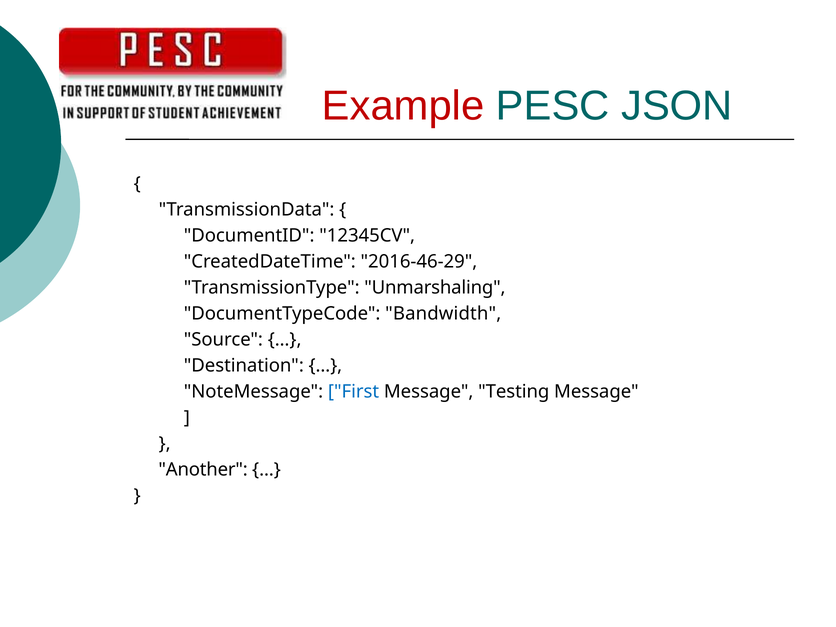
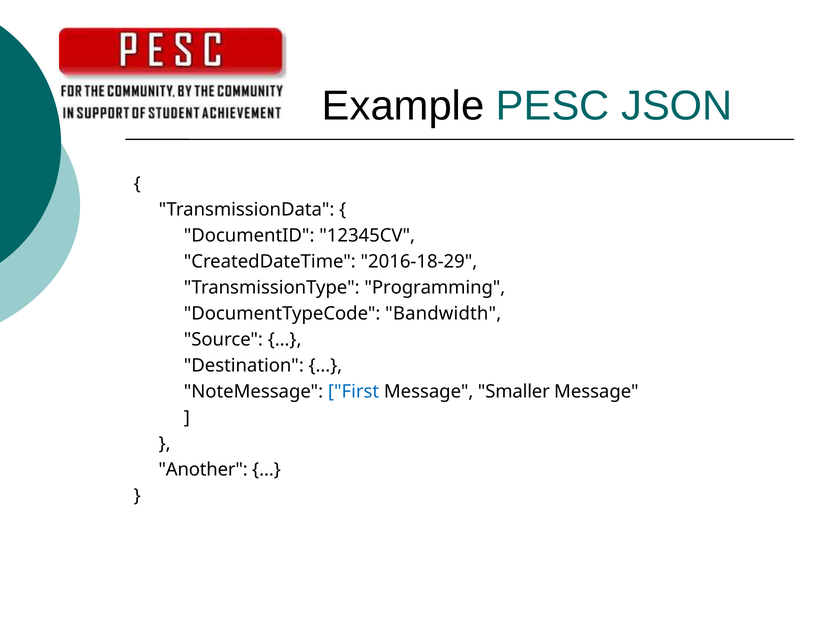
Example colour: red -> black (403, 106)
2016-46-29: 2016-46-29 -> 2016-18-29 (419, 262)
Unmarshaling: Unmarshaling -> Programming (435, 288)
Testing: Testing -> Smaller (514, 392)
